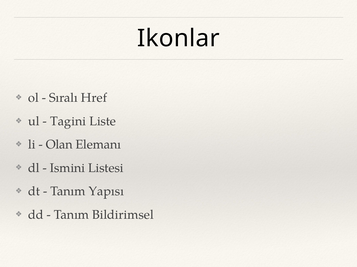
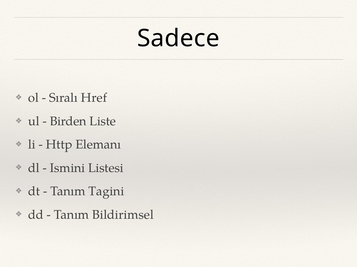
Ikonlar: Ikonlar -> Sadece (178, 39)
Tagini: Tagini -> Birden (68, 122)
Olan: Olan -> Http (59, 145)
Yapısı: Yapısı -> Tagini (106, 192)
